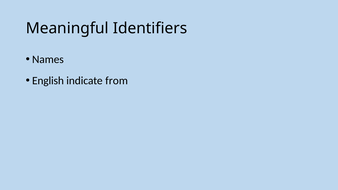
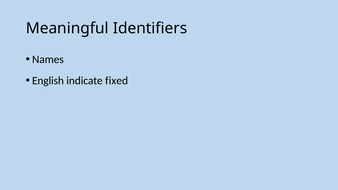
from: from -> fixed (117, 81)
